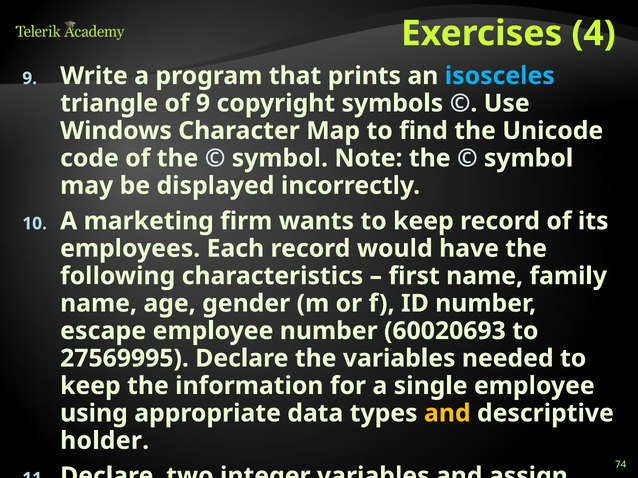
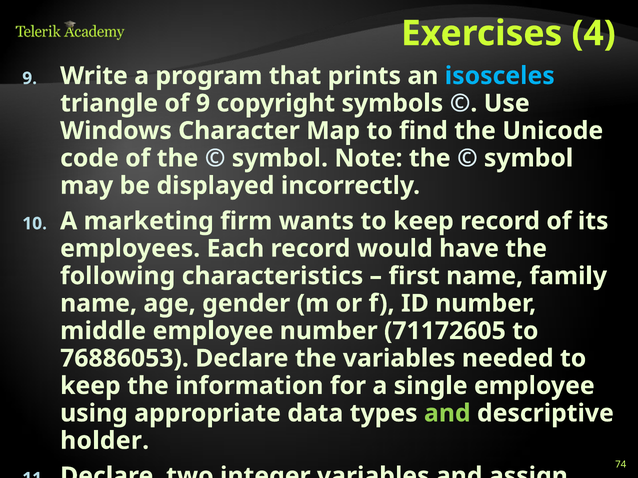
escape: escape -> middle (103, 331)
60020693: 60020693 -> 71172605 (445, 331)
27569995: 27569995 -> 76886053 (124, 359)
and colour: yellow -> light green (447, 414)
